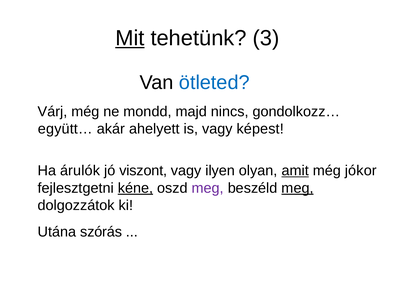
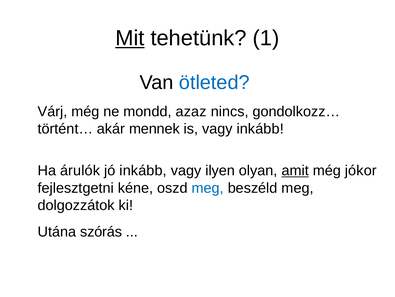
3: 3 -> 1 (266, 38)
majd: majd -> azaz (191, 111)
együtt…: együtt… -> történt… (65, 129)
ahelyett: ahelyett -> mennek (154, 129)
vagy képest: képest -> inkább (260, 129)
jó viszont: viszont -> inkább (143, 170)
kéne underline: present -> none (135, 188)
meg colour: purple -> blue (208, 188)
meg underline: present -> none (298, 188)
